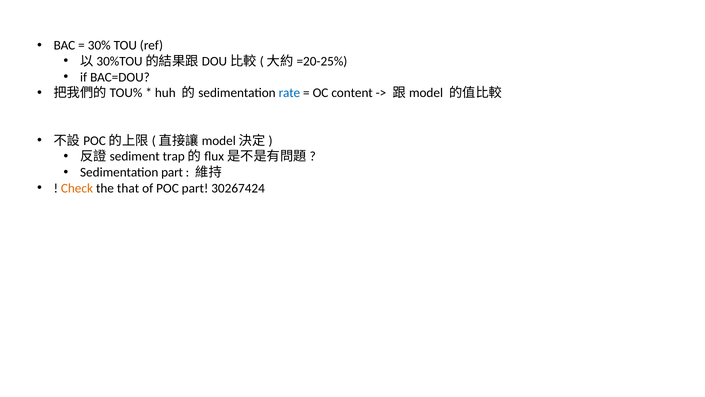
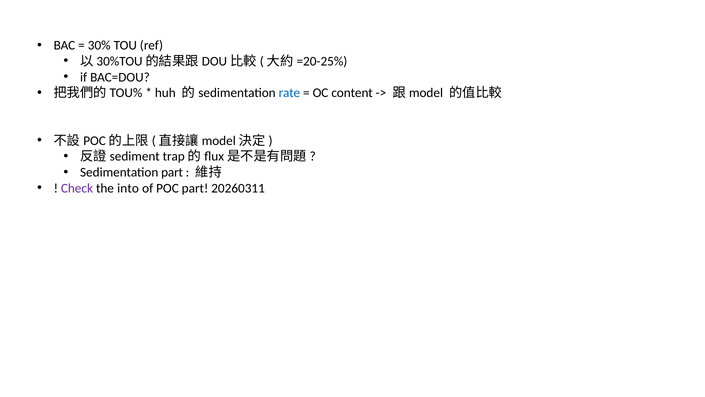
Check colour: orange -> purple (77, 188)
that: that -> into (128, 188)
30267424: 30267424 -> 20260311 (238, 188)
